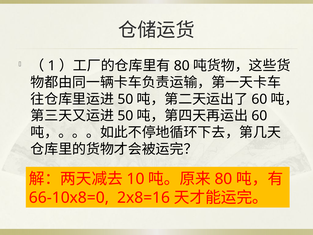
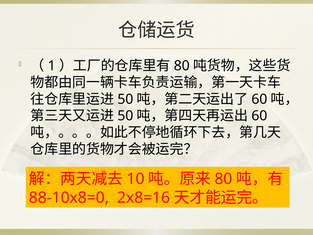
66-10x8=0: 66-10x8=0 -> 88-10x8=0 (69, 197)
